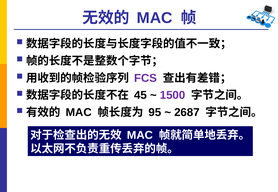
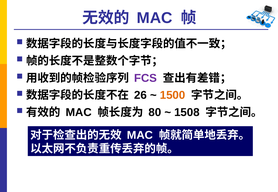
45: 45 -> 26 (141, 95)
1500 colour: purple -> orange (173, 95)
95: 95 -> 80 (155, 113)
2687: 2687 -> 1508 (187, 113)
